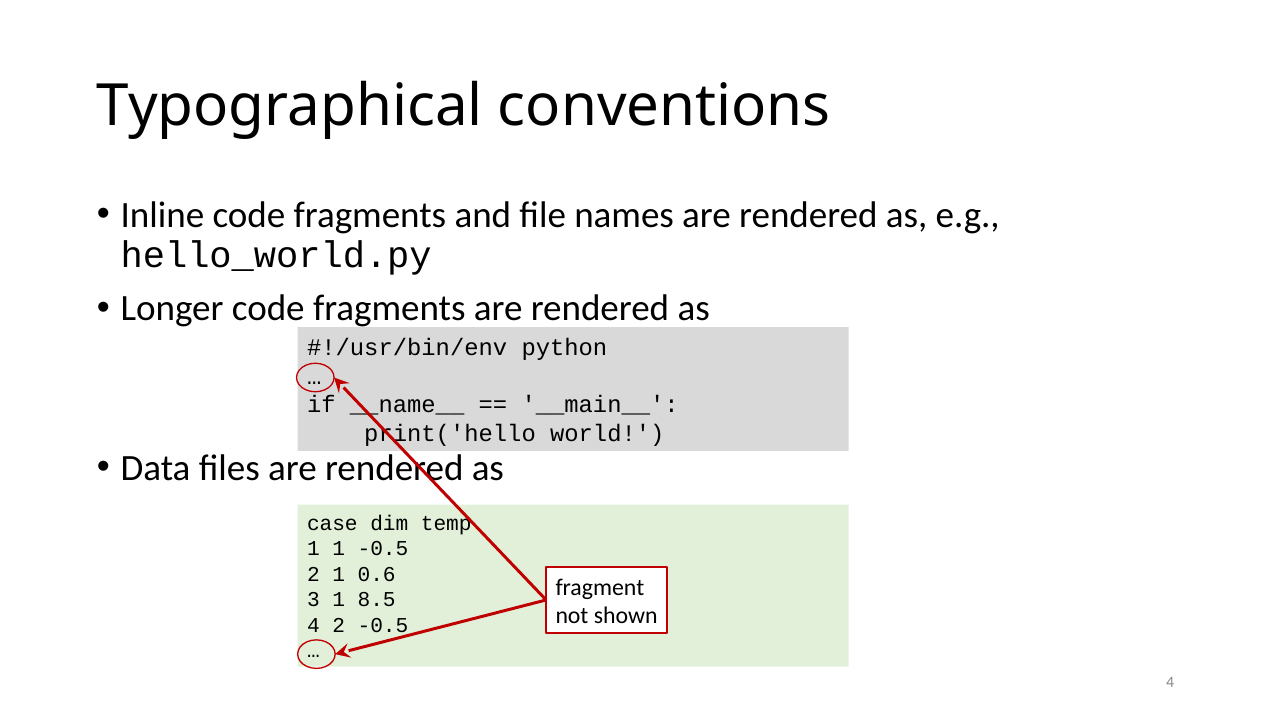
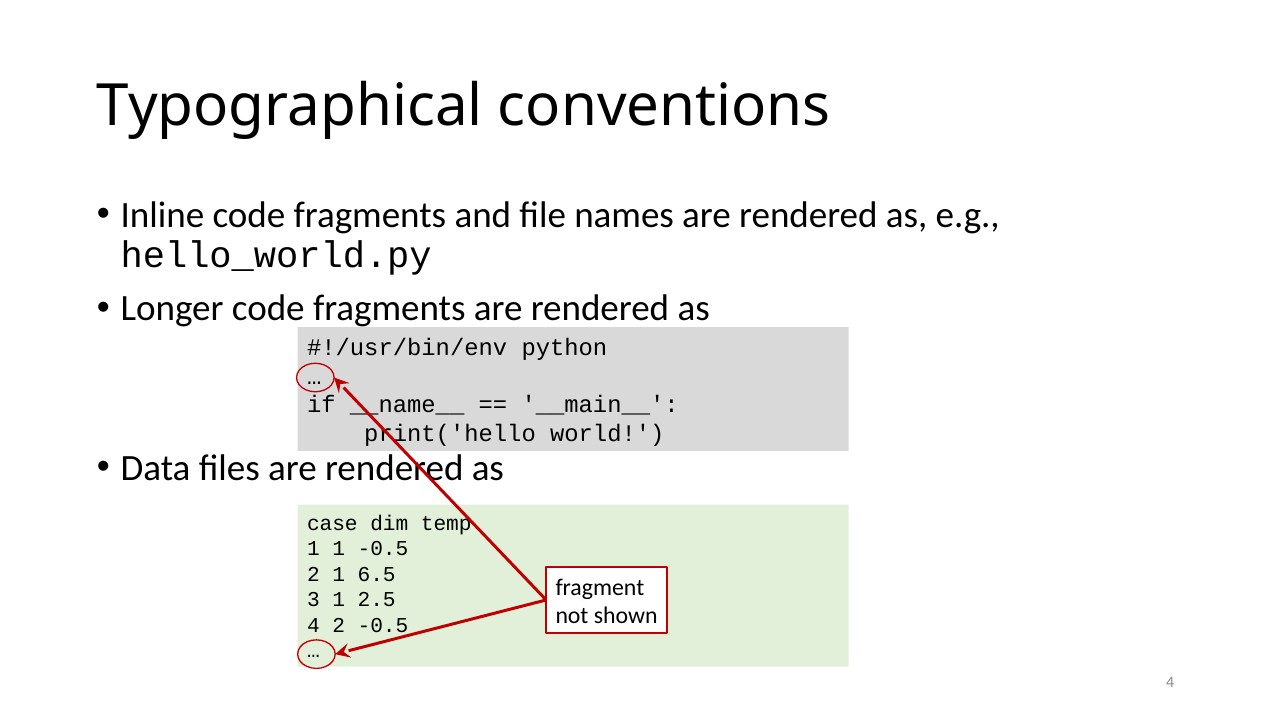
0.6: 0.6 -> 6.5 (377, 574)
8.5: 8.5 -> 2.5 (377, 600)
